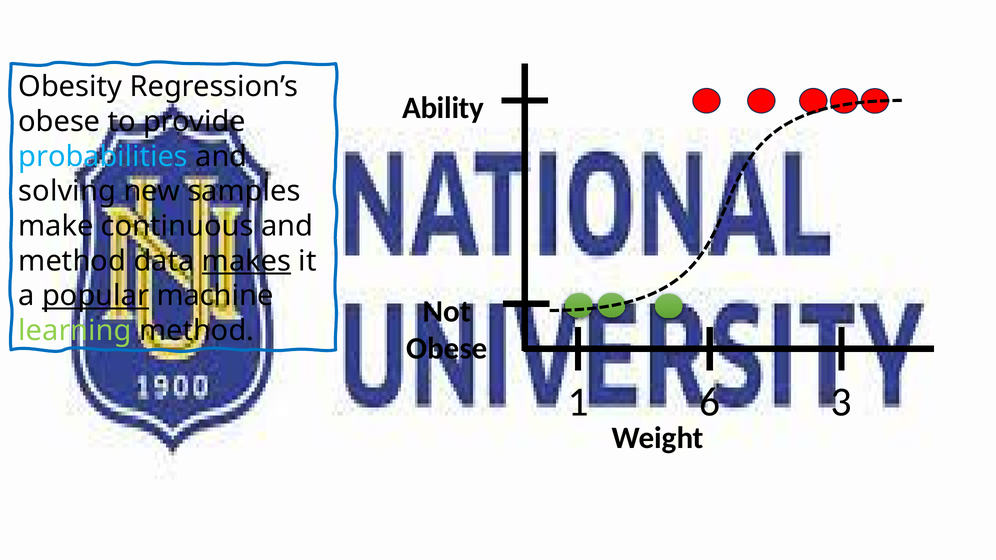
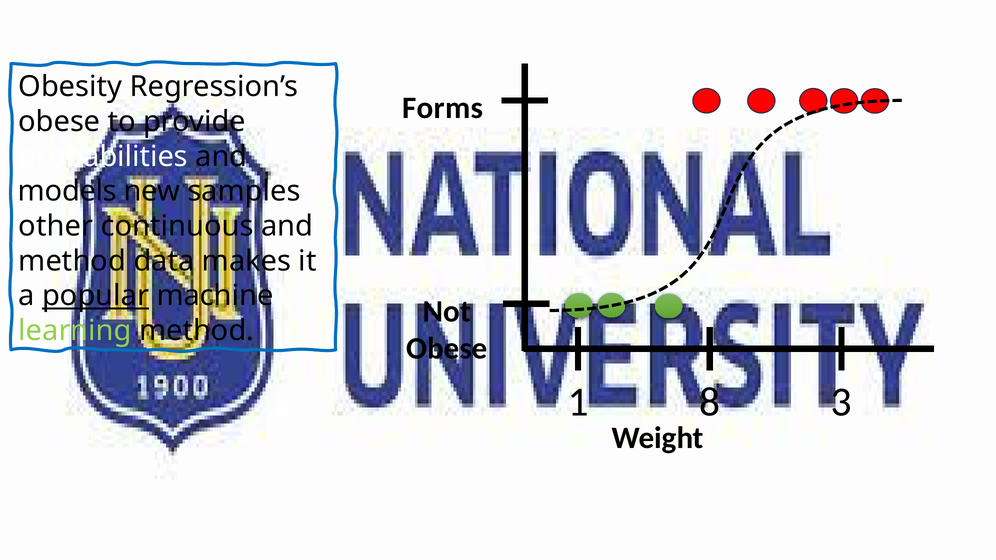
Ability: Ability -> Forms (443, 108)
probabilities colour: light blue -> white (103, 157)
solving: solving -> models (67, 191)
make: make -> other (56, 226)
makes underline: present -> none (246, 261)
6: 6 -> 8 (710, 402)
